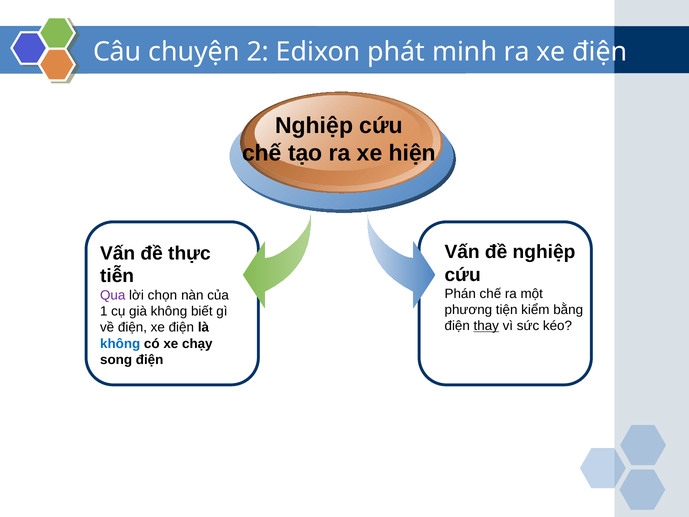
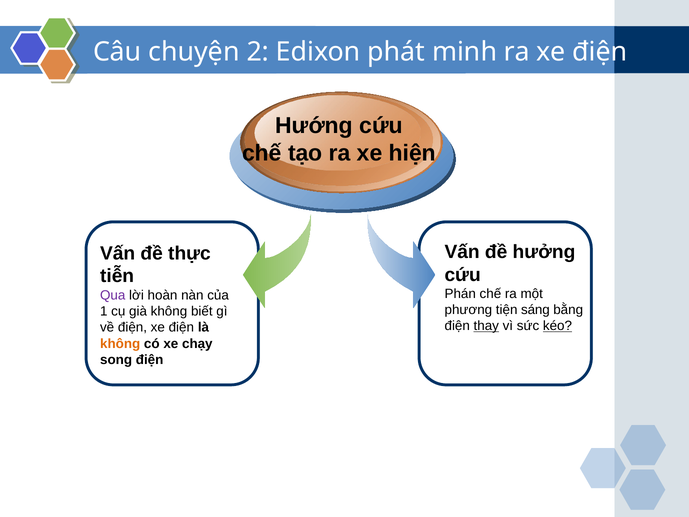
Nghiệp: Nghiệp -> Hướng (314, 126)
đề nghiệp: nghiệp -> hưởng (544, 252)
chọn: chọn -> hoàn (162, 295)
kiểm: kiểm -> sáng (535, 310)
kéo underline: none -> present (557, 326)
không colour: blue -> orange (120, 343)
